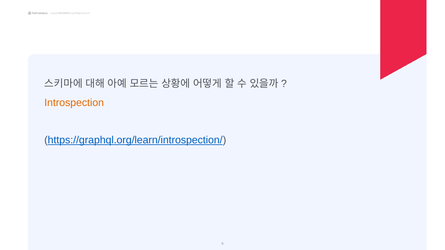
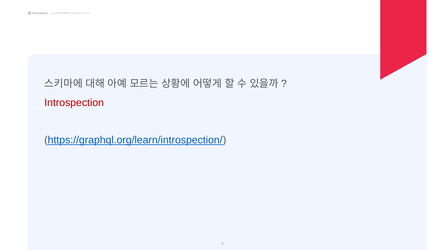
Introspection colour: orange -> red (74, 103)
